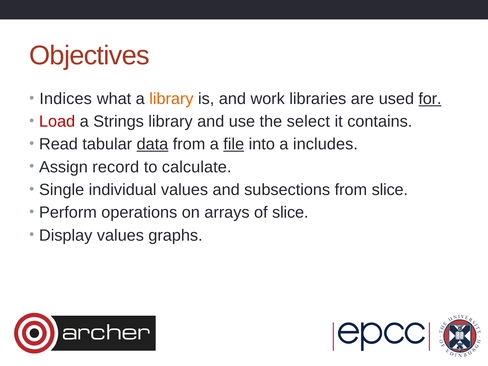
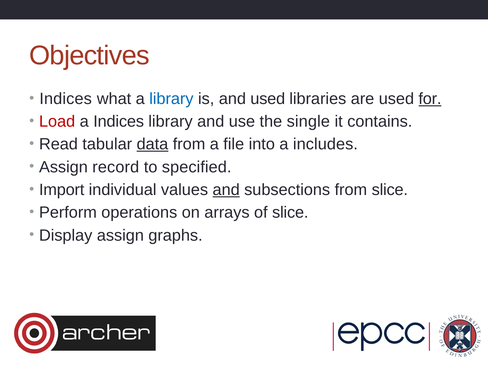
library colour: orange -> blue (171, 99)
and work: work -> used (268, 99)
a Strings: Strings -> Indices (119, 122)
select: select -> single (308, 122)
file underline: present -> none (234, 144)
calculate: calculate -> specified (197, 167)
Single: Single -> Import (62, 190)
and underline: none -> present (226, 190)
Display values: values -> assign (120, 235)
